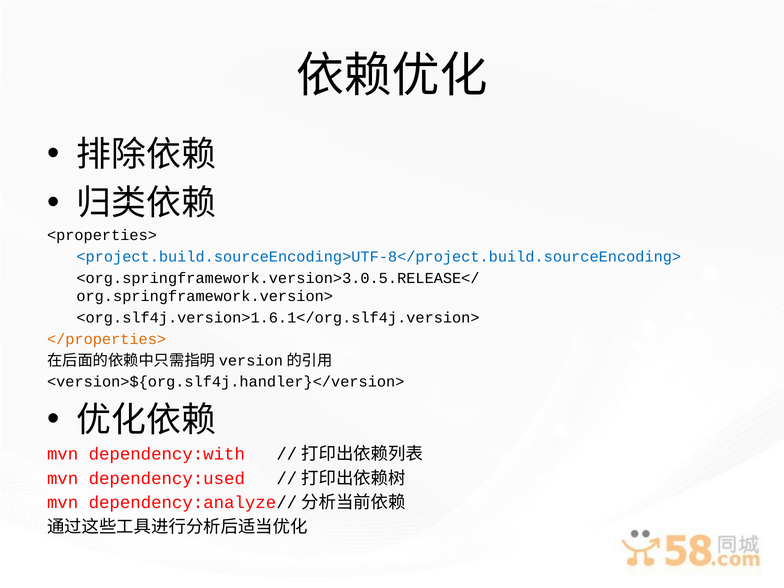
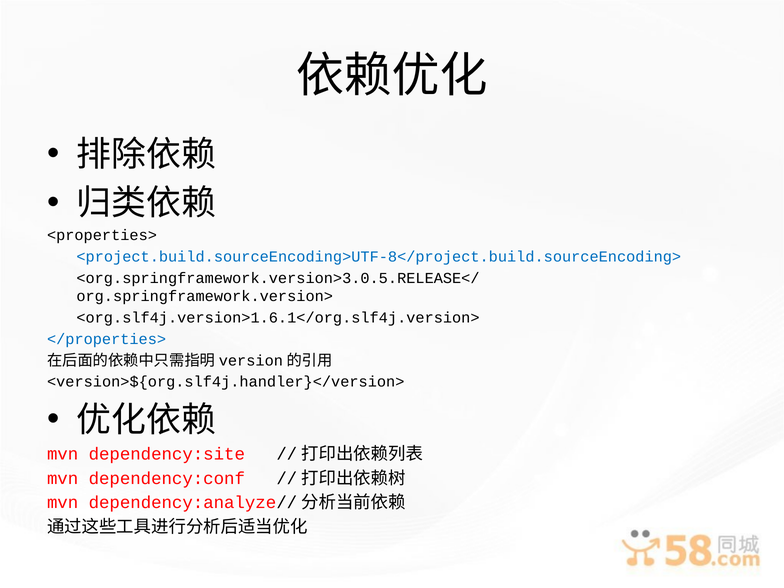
</properties> colour: orange -> blue (107, 339)
dependency:with: dependency:with -> dependency:site (167, 454)
dependency:used: dependency:used -> dependency:conf (167, 478)
